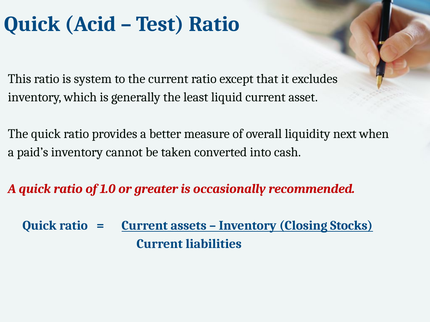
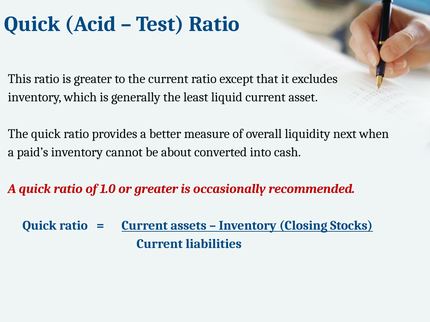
is system: system -> greater (93, 79)
taken: taken -> about (176, 152)
